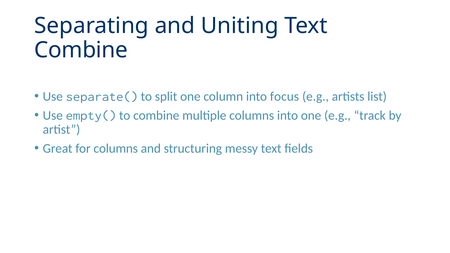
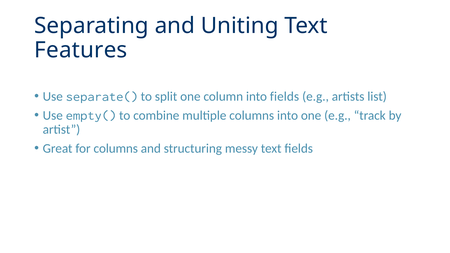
Combine: Combine -> Features (81, 50)
into focus: focus -> fields (285, 97)
